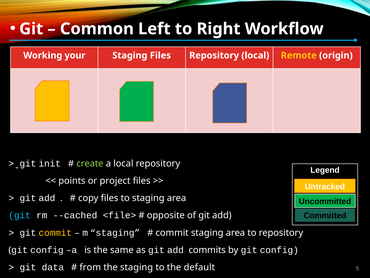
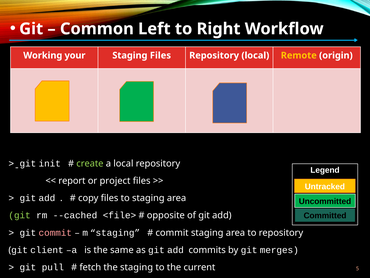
points: points -> report (72, 180)
git colour: light blue -> light green (20, 215)
commit colour: yellow -> pink (55, 232)
config: config -> client (47, 250)
by git config: config -> merges (279, 250)
data: data -> pull (53, 267)
from: from -> fetch (90, 267)
default: default -> current (199, 267)
